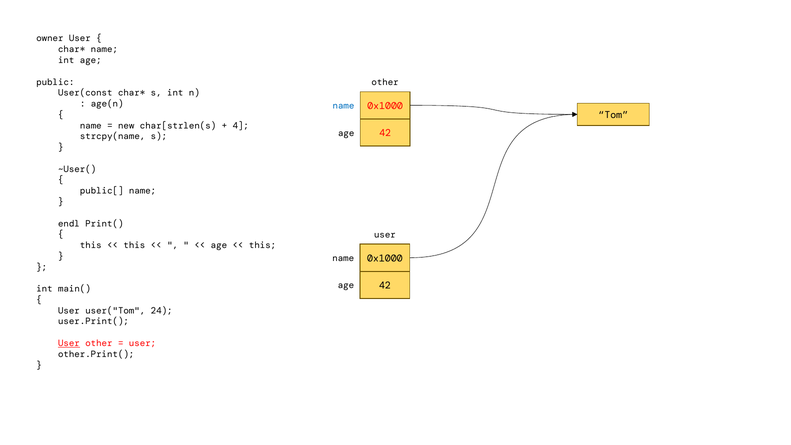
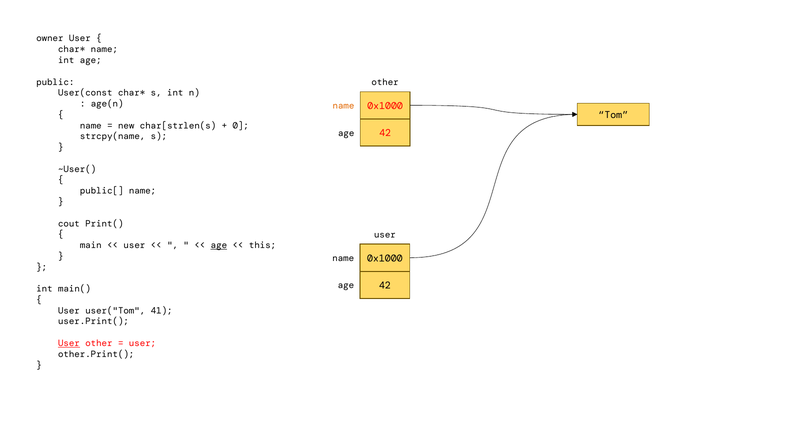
name colour: blue -> orange (343, 106)
4: 4 -> 0 (241, 126)
endl: endl -> cout (69, 223)
this: this -> main (91, 245)
this: this -> user (134, 245)
age underline: none -> present (219, 245)
24: 24 -> 41 (162, 311)
